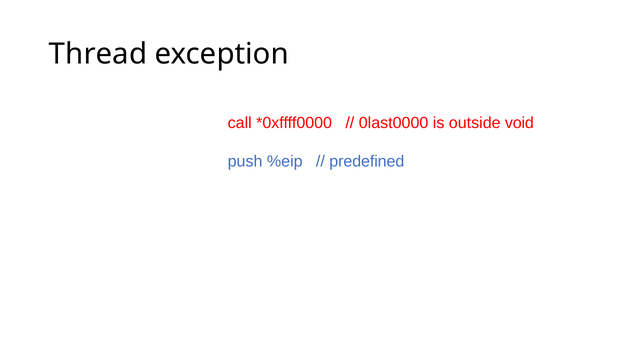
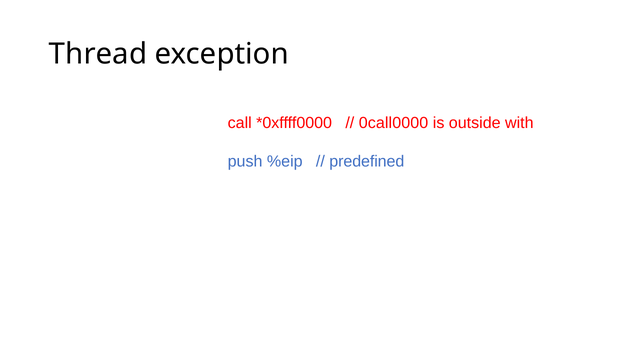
0last0000: 0last0000 -> 0call0000 (394, 123)
void: void -> with (519, 123)
